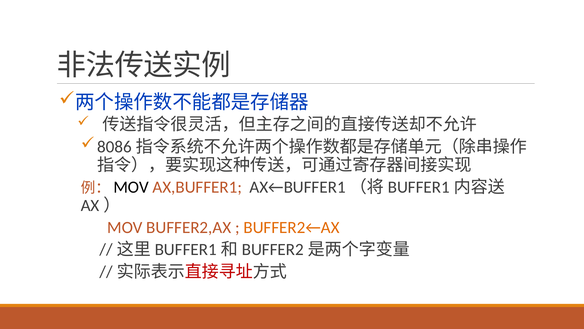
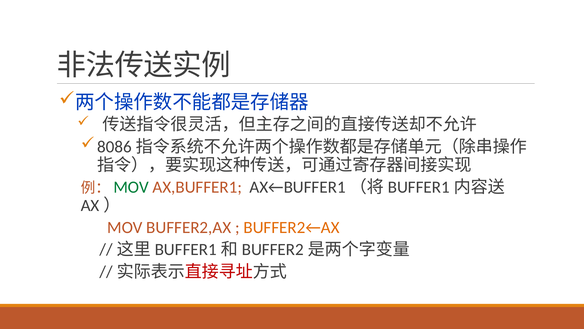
MOV colour: black -> green (131, 187)
